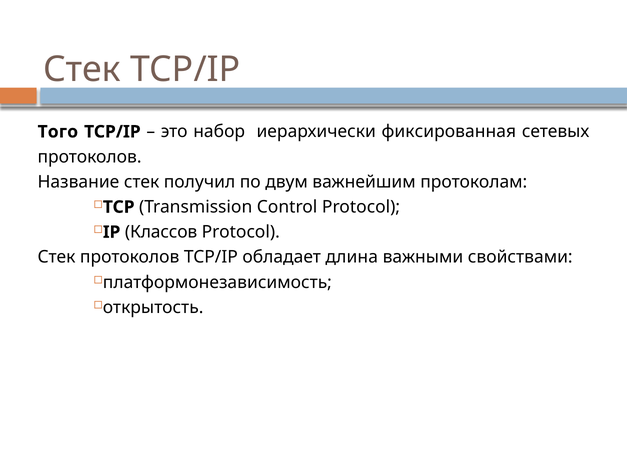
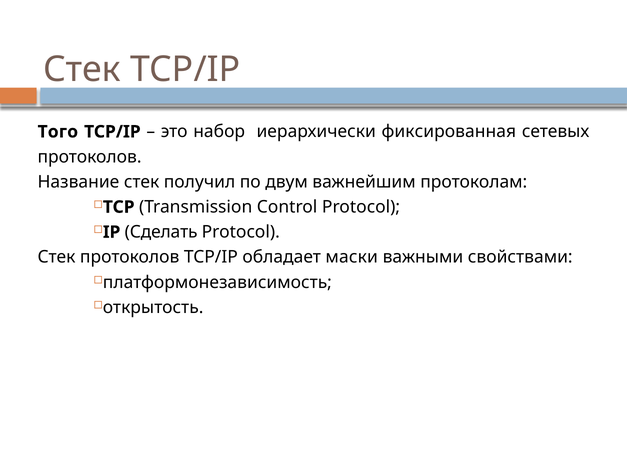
Классов: Классов -> Сделать (161, 232)
длина: длина -> маски (352, 257)
